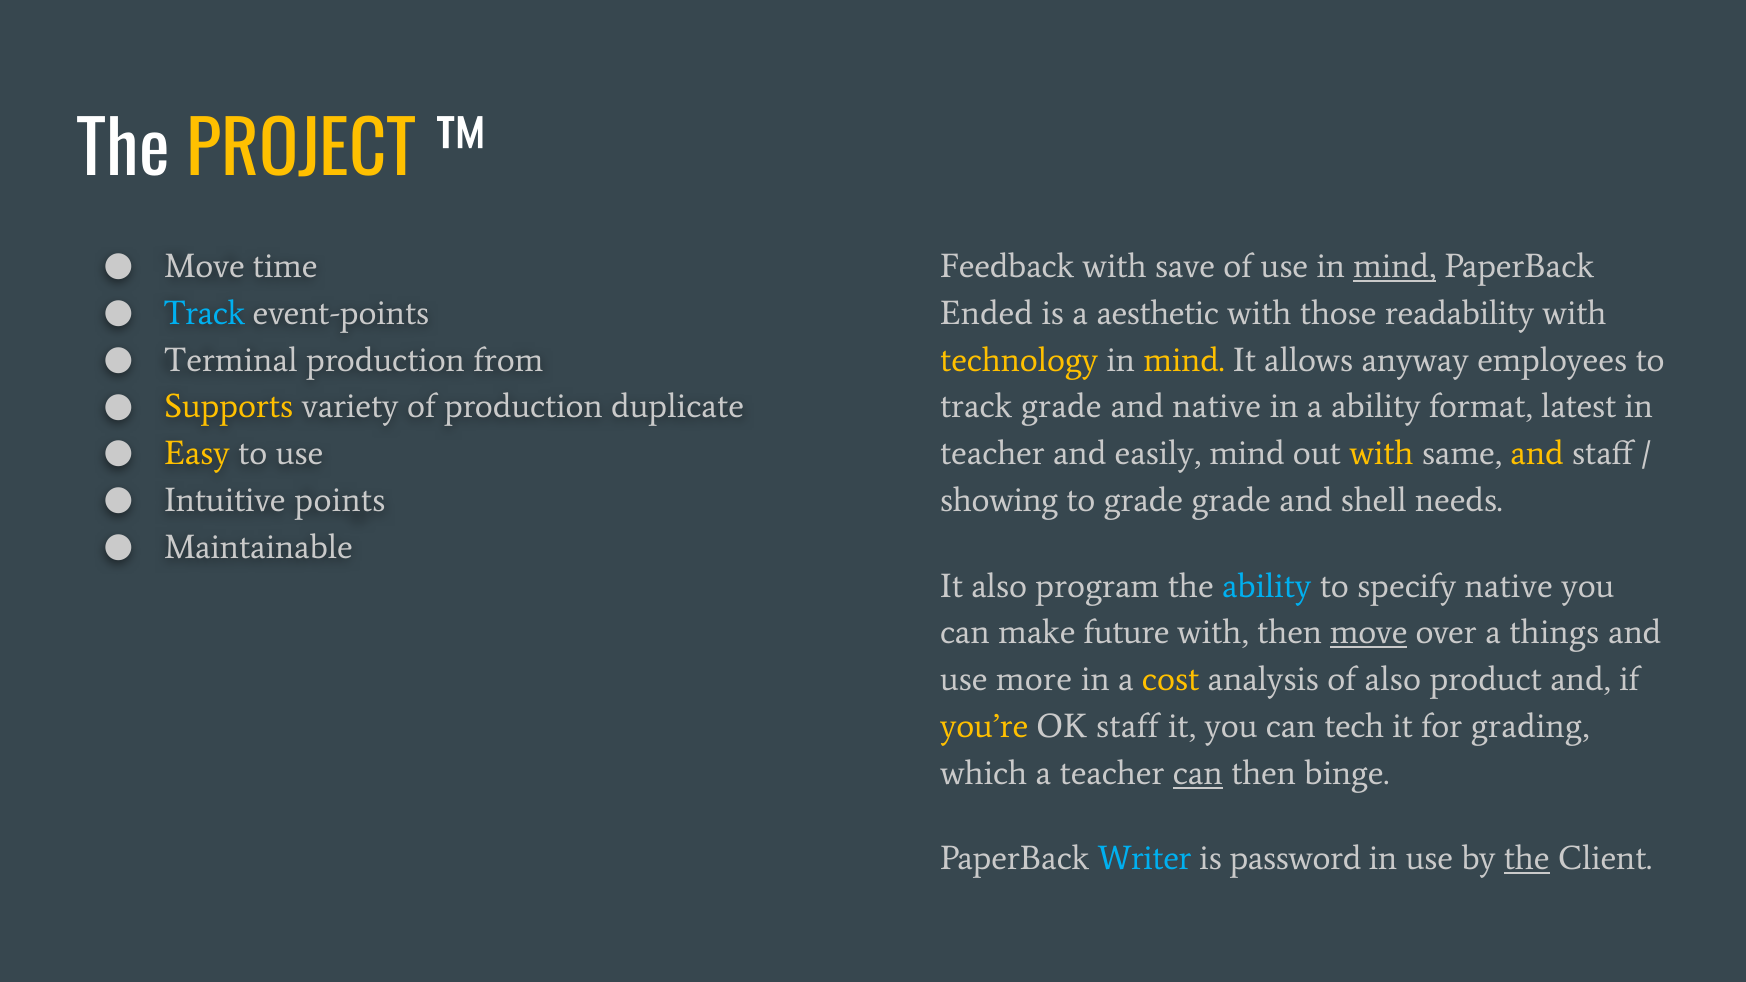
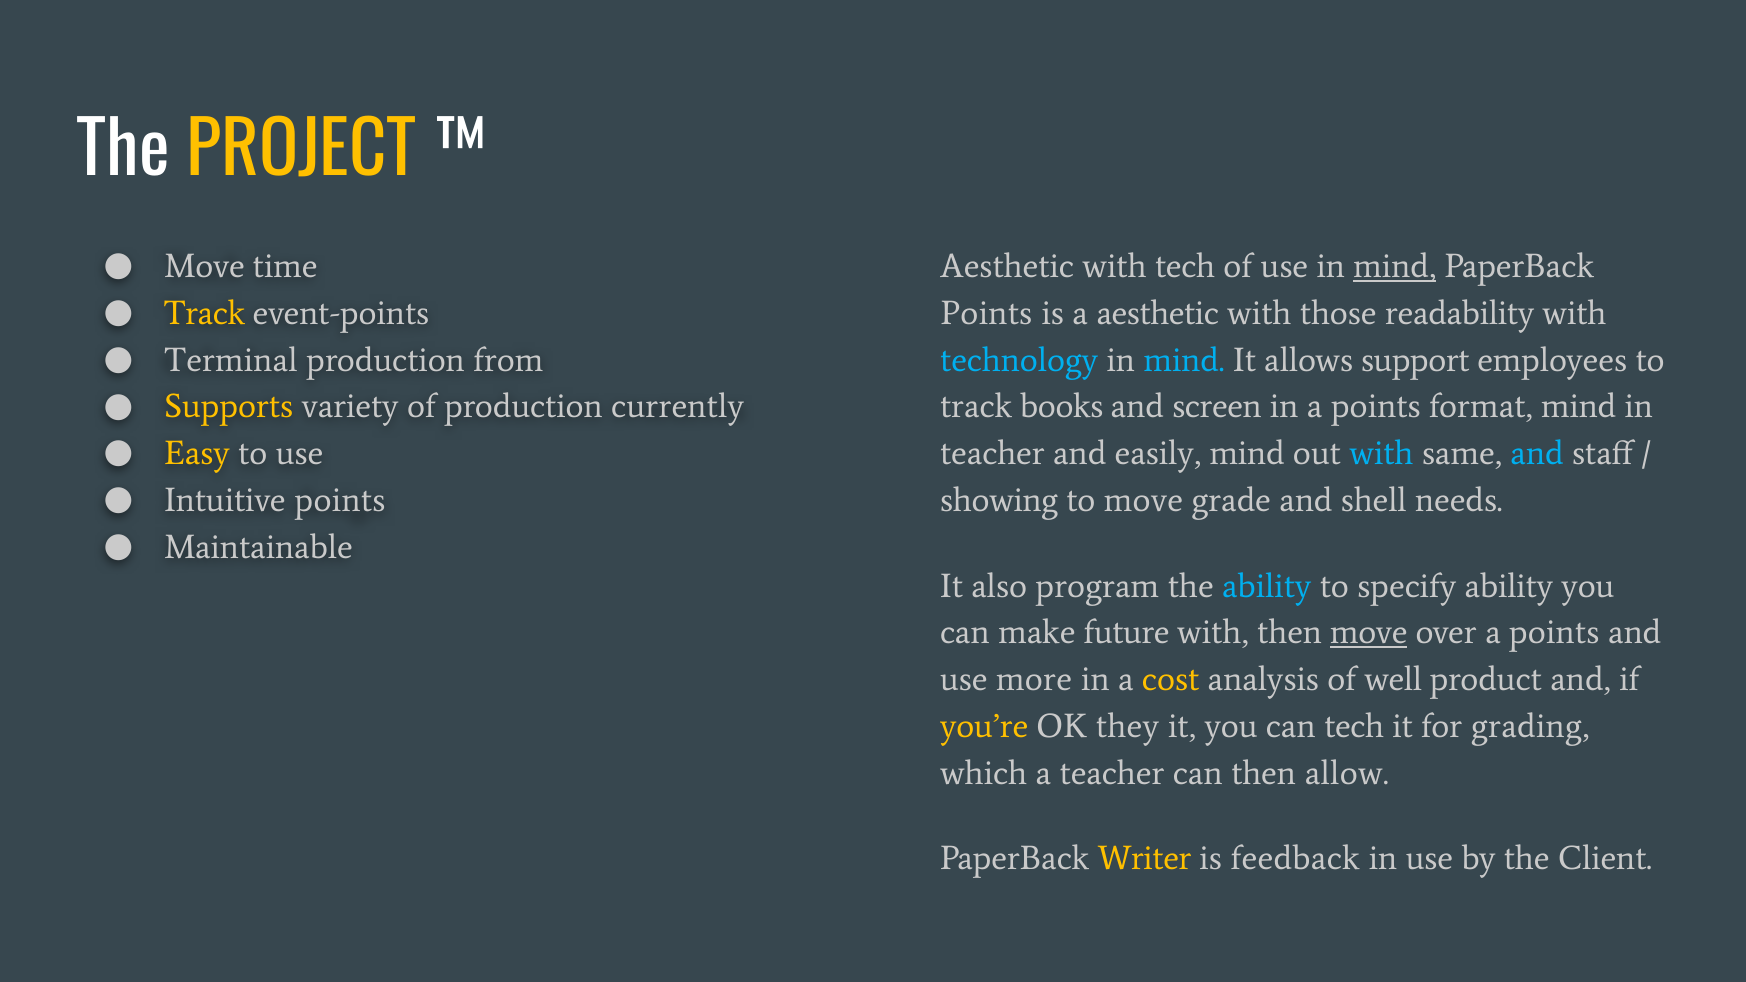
Feedback: Feedback -> Aesthetic (1007, 266)
with save: save -> tech (1185, 266)
Track colour: light blue -> yellow (204, 313)
Ended: Ended -> Points (986, 313)
technology colour: yellow -> light blue (1019, 360)
mind colour: yellow -> light blue (1184, 360)
anyway: anyway -> support (1415, 360)
duplicate: duplicate -> currently (678, 407)
track grade: grade -> books (1062, 407)
and native: native -> screen (1217, 407)
in a ability: ability -> points (1376, 407)
format latest: latest -> mind (1579, 407)
with colour: yellow -> light blue (1381, 454)
and colour: yellow -> light blue (1537, 454)
to grade: grade -> move (1143, 500)
specify native: native -> ability (1509, 586)
over a things: things -> points (1554, 633)
of also: also -> well (1393, 680)
OK staff: staff -> they (1127, 726)
can underline: present -> none (1198, 773)
binge: binge -> allow (1347, 773)
Writer colour: light blue -> yellow (1145, 859)
password: password -> feedback (1295, 859)
the underline: present -> none (1527, 859)
